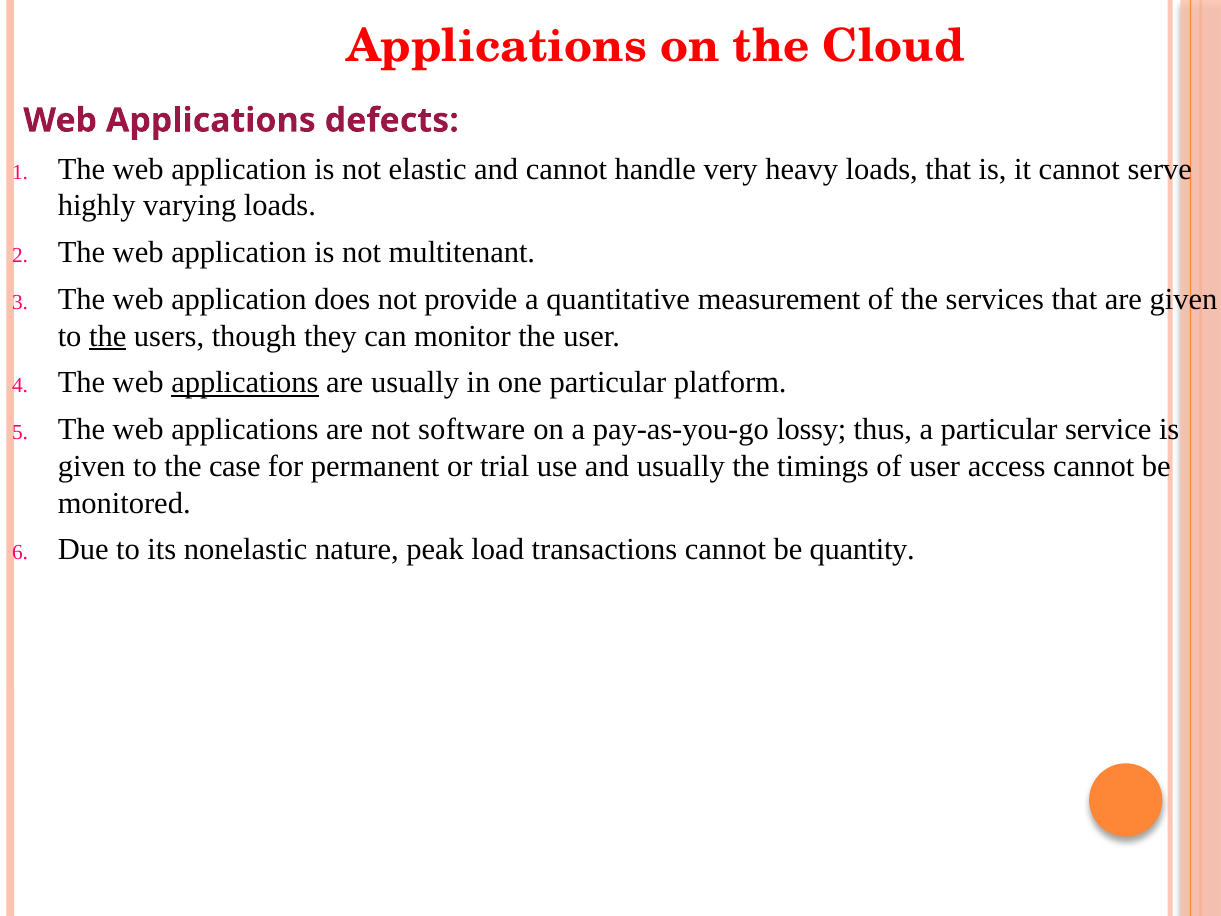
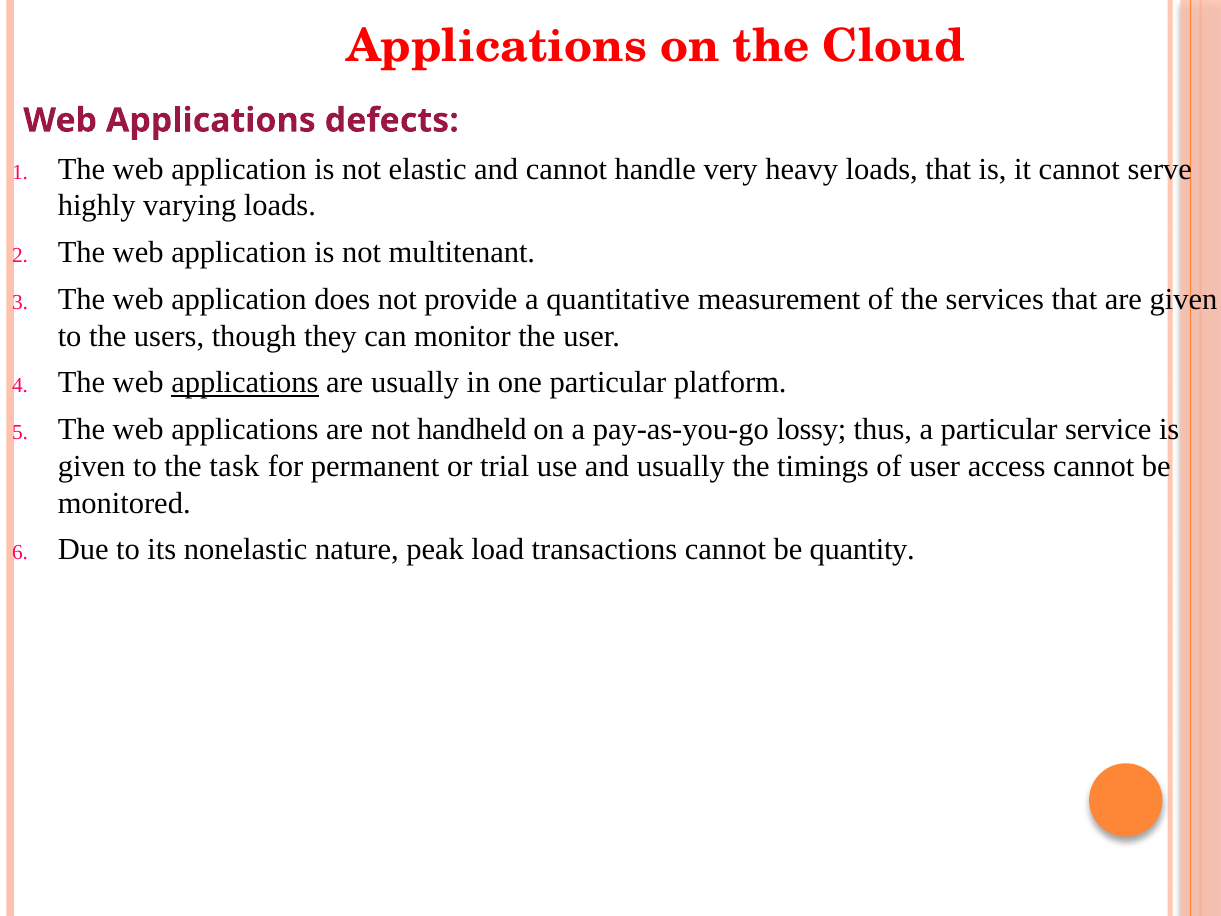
the underline: present -> none (108, 336)
software: software -> handheld (472, 430)
case: case -> task (234, 466)
